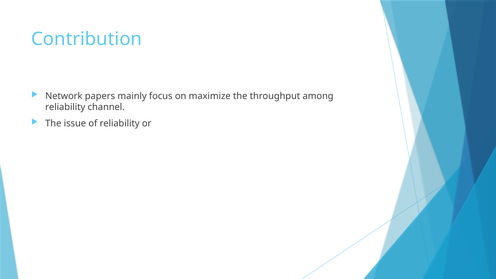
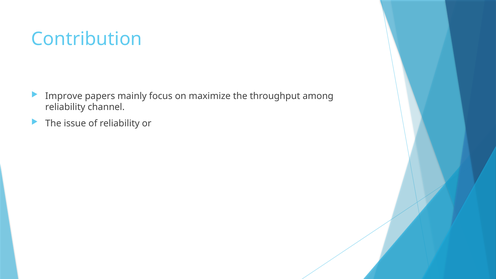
Network: Network -> Improve (64, 96)
